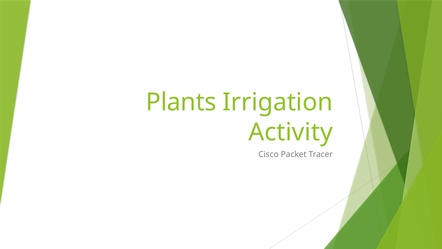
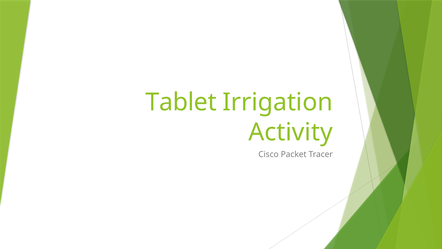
Plants: Plants -> Tablet (181, 102)
